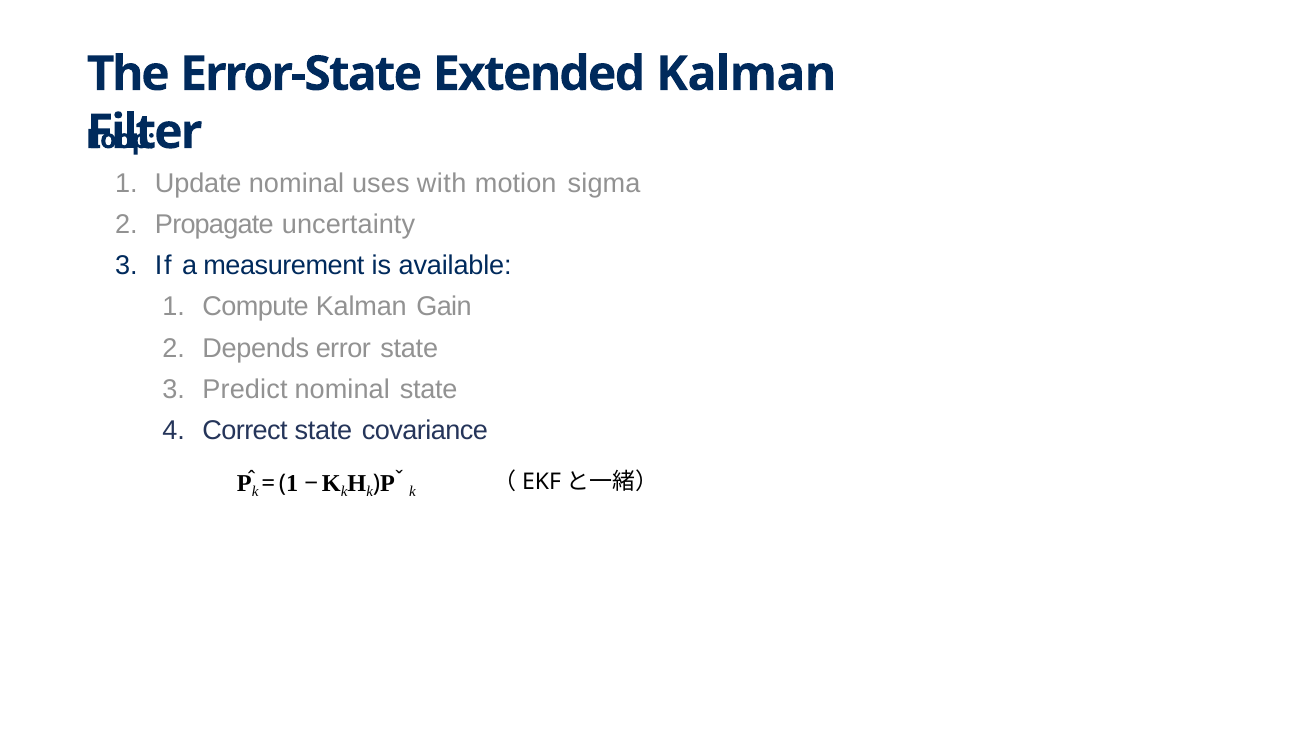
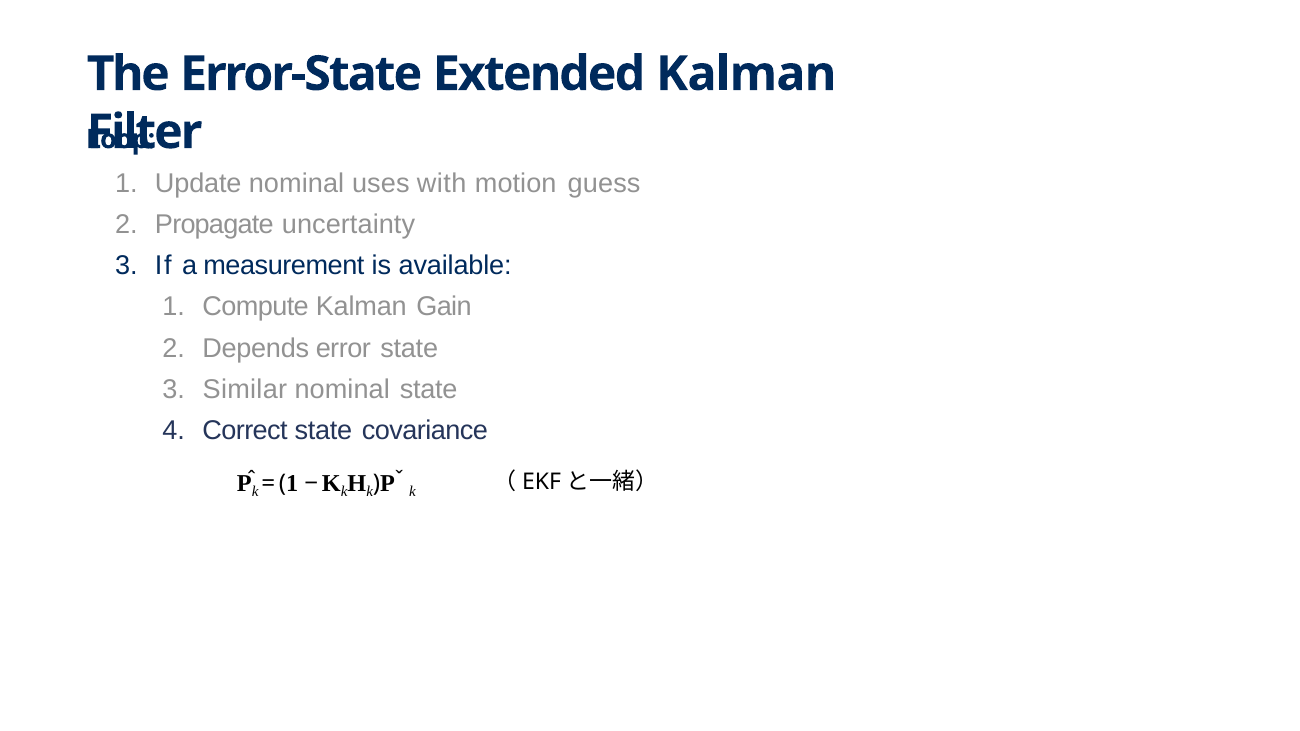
sigma: sigma -> guess (604, 183)
Predict: Predict -> Similar (245, 390)
